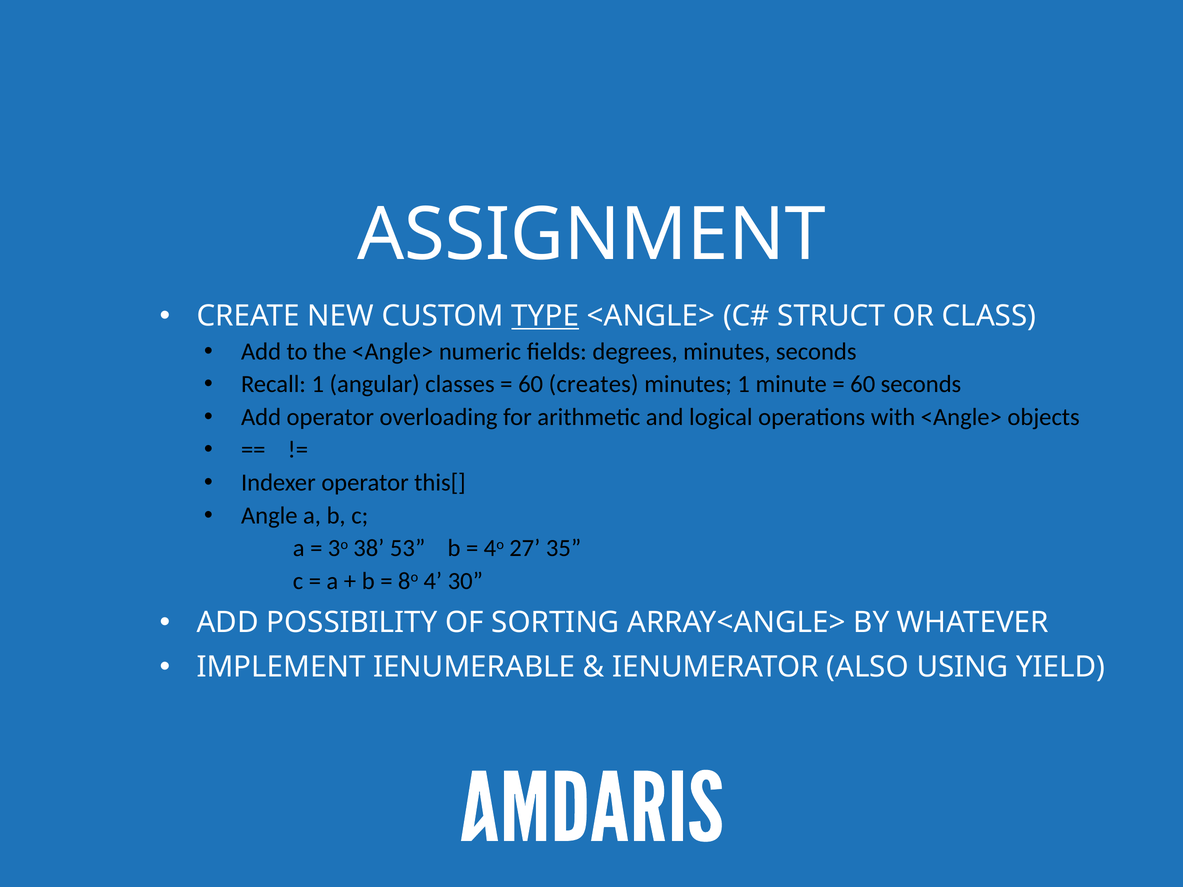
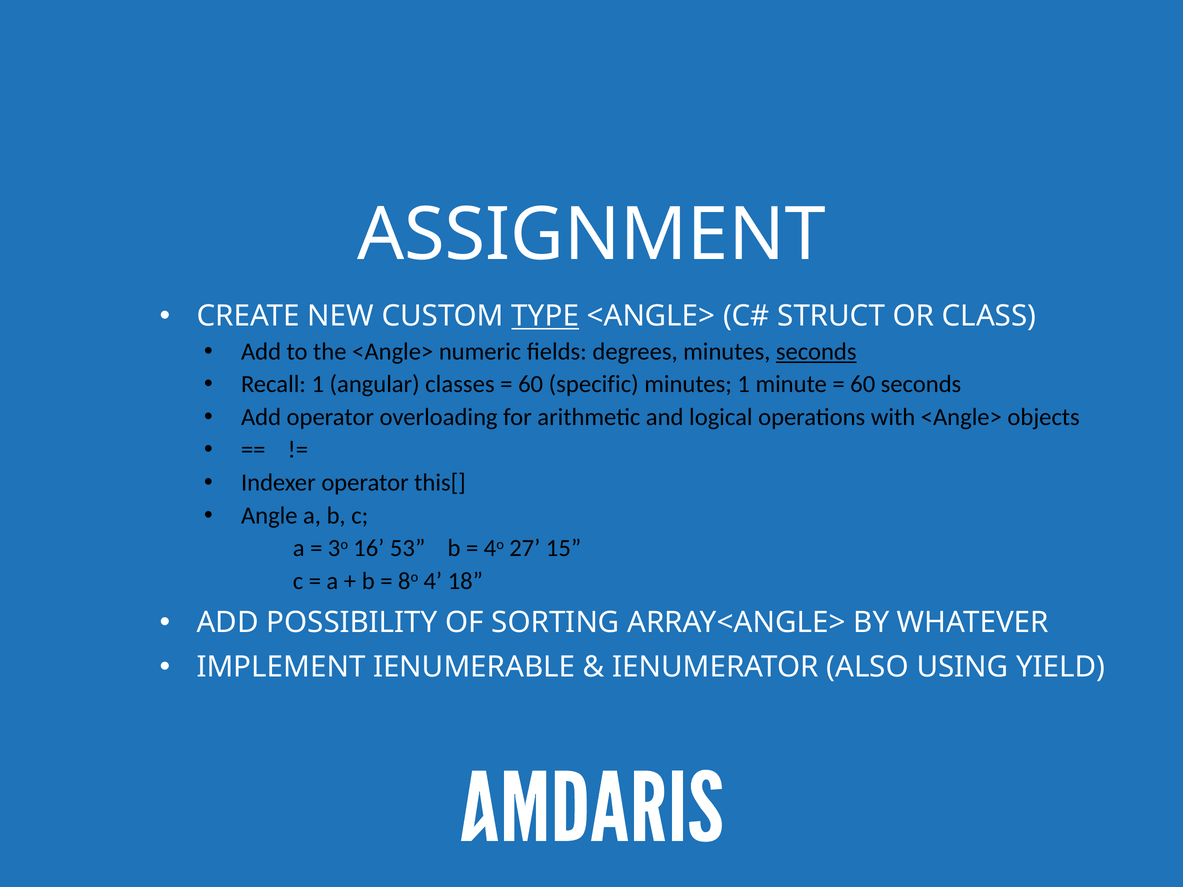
seconds underline: none -> present (816, 352)
creates: creates -> specific (594, 384)
38: 38 -> 16 (369, 548)
35: 35 -> 15 (564, 548)
30: 30 -> 18 (465, 581)
